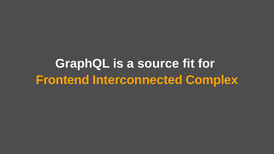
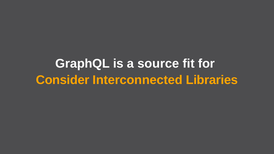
Frontend: Frontend -> Consider (63, 80)
Complex: Complex -> Libraries (212, 80)
